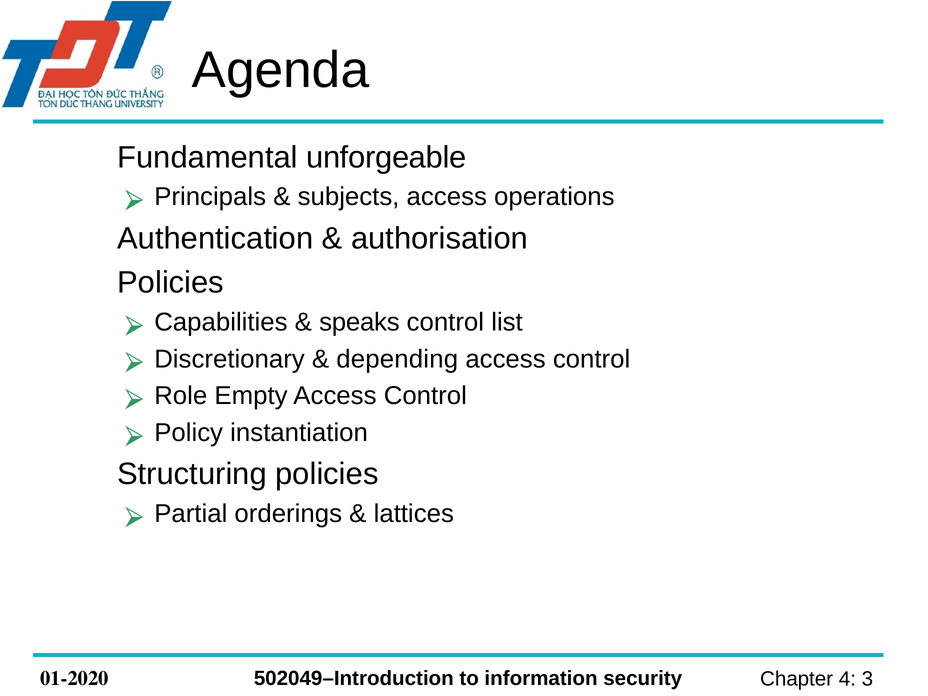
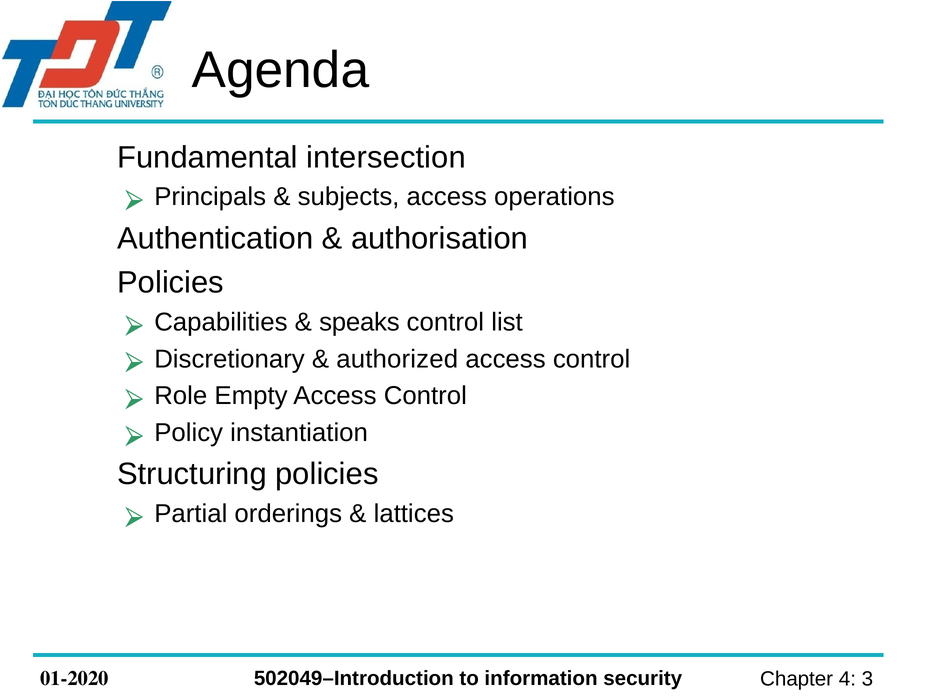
unforgeable: unforgeable -> intersection (386, 157)
depending: depending -> authorized (397, 359)
